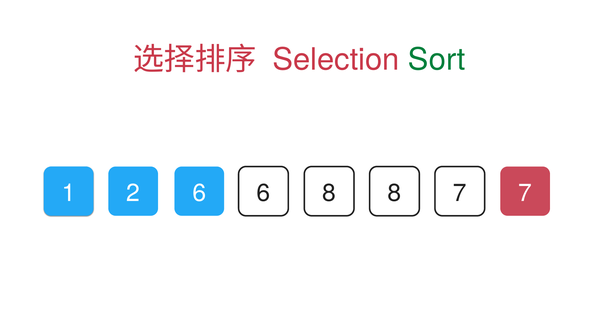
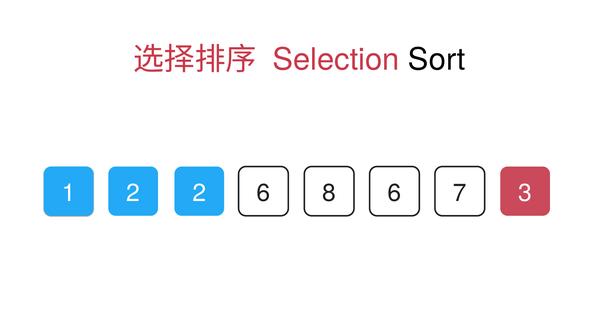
Sort colour: green -> black (437, 60)
2 6: 6 -> 2 (199, 193)
1 8: 8 -> 6 (394, 193)
7 7: 7 -> 3 (525, 193)
